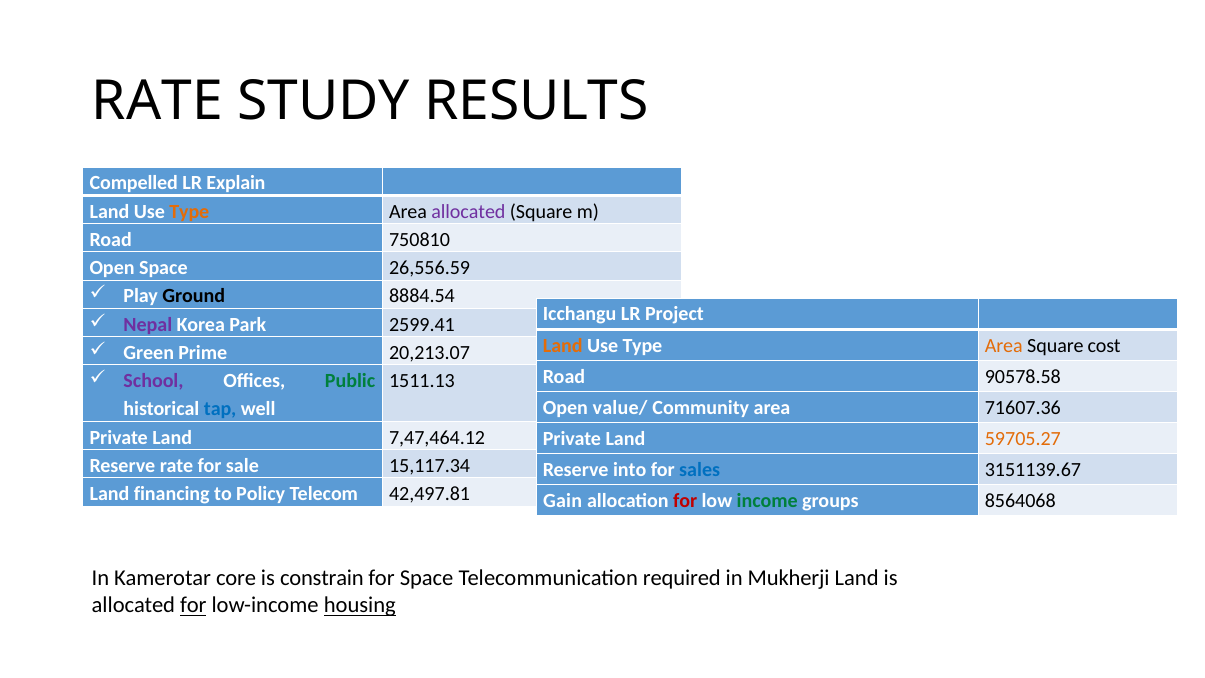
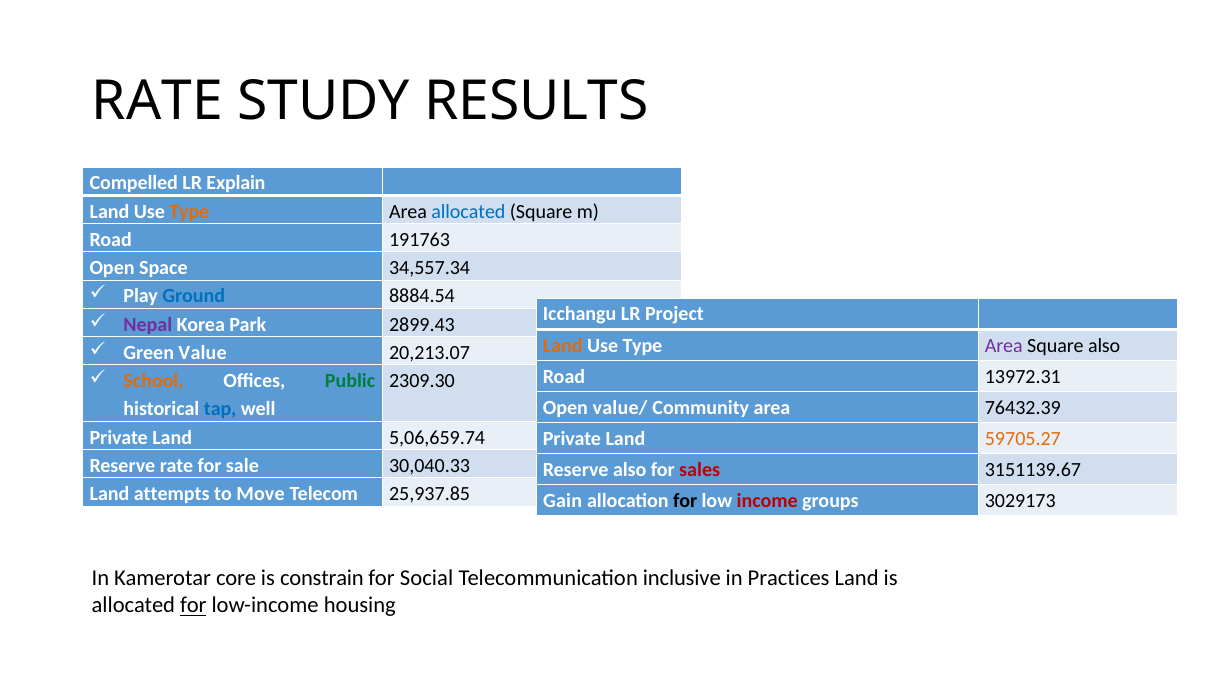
allocated colour: purple -> blue (468, 212)
750810: 750810 -> 191763 (420, 240)
26,556.59: 26,556.59 -> 34,557.34 (430, 268)
Ground colour: black -> blue (194, 296)
2599.41: 2599.41 -> 2899.43 (422, 325)
Area colour: orange -> purple (1004, 345)
Square cost: cost -> also (1104, 345)
Prime: Prime -> Value (203, 353)
90578.58: 90578.58 -> 13972.31 (1023, 376)
School colour: purple -> orange (154, 381)
1511.13: 1511.13 -> 2309.30 (422, 381)
71607.36: 71607.36 -> 76432.39 (1023, 408)
7,47,464.12: 7,47,464.12 -> 5,06,659.74 (437, 437)
15,117.34: 15,117.34 -> 30,040.33 (430, 466)
Reserve into: into -> also (630, 470)
sales colour: blue -> red (700, 470)
financing: financing -> attempts (172, 494)
Policy: Policy -> Move (261, 494)
42,497.81: 42,497.81 -> 25,937.85 (430, 494)
for colour: red -> black (685, 501)
income colour: green -> red (767, 501)
8564068: 8564068 -> 3029173 (1020, 501)
for Space: Space -> Social (427, 578)
required: required -> inclusive (682, 578)
Mukherji: Mukherji -> Practices (789, 578)
housing underline: present -> none (360, 605)
